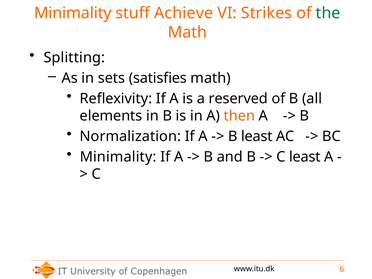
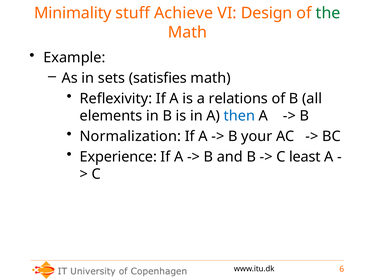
Strikes: Strikes -> Design (267, 13)
Splitting: Splitting -> Example (74, 58)
reserved: reserved -> relations (238, 99)
then colour: orange -> blue (239, 116)
B least: least -> your (257, 136)
Minimality: Minimality -> Experience (118, 157)
